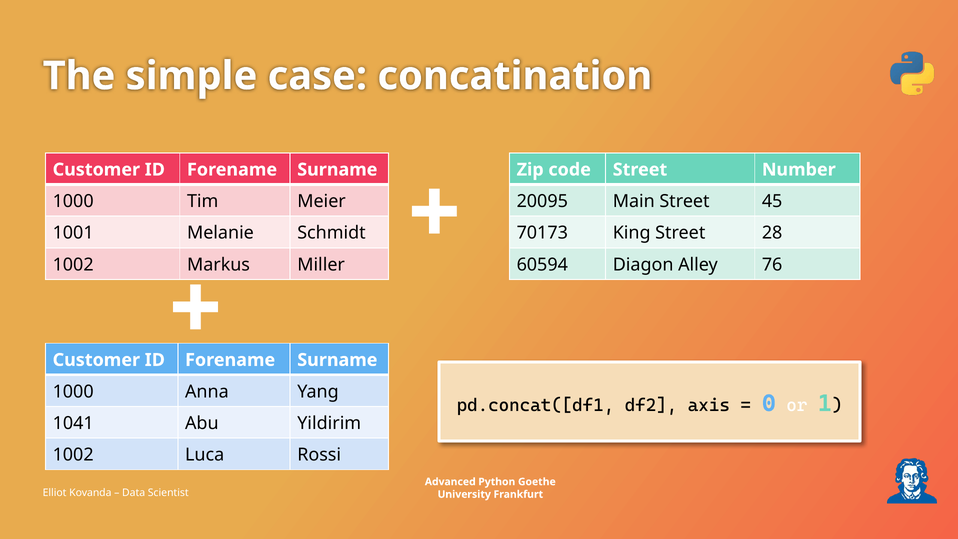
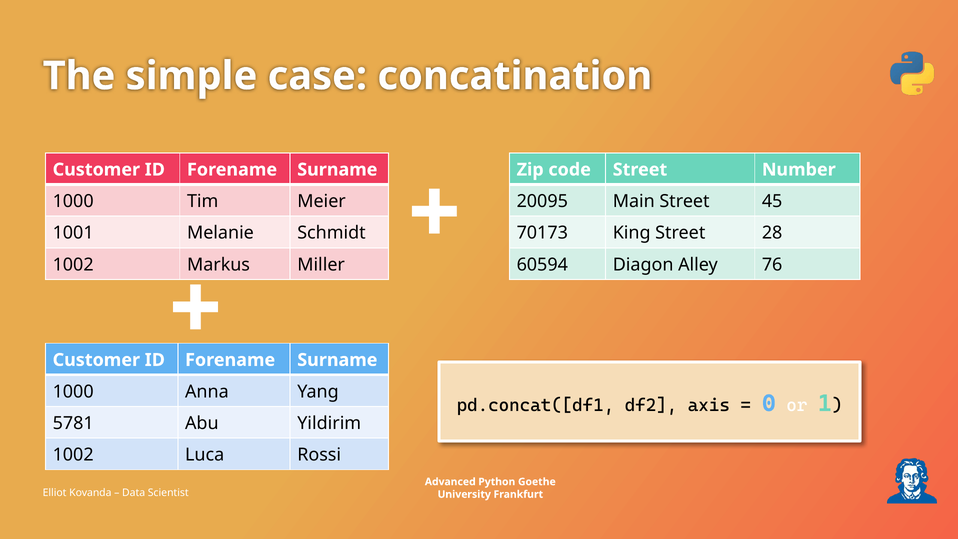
1041: 1041 -> 5781 (73, 423)
